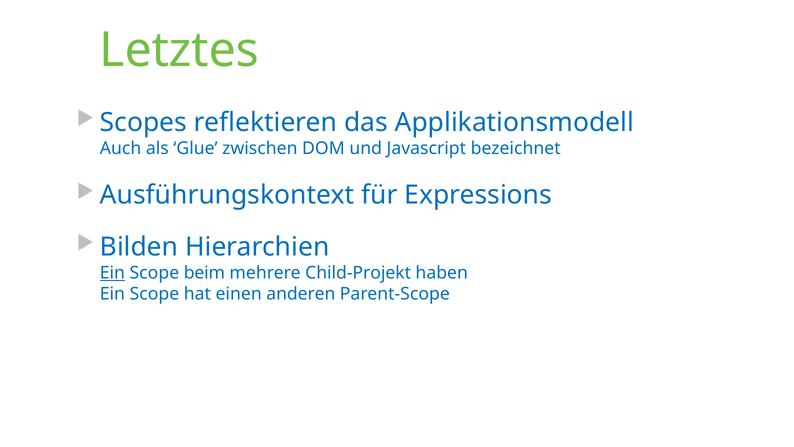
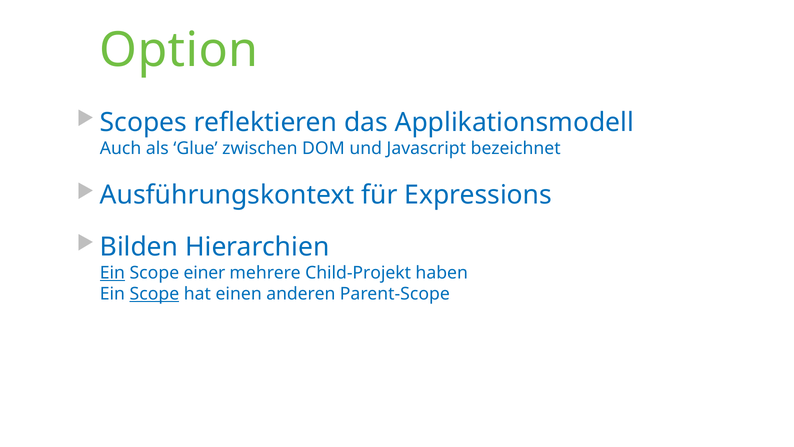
Letztes: Letztes -> Option (179, 50)
beim: beim -> einer (204, 273)
Scope underline: none -> present (154, 294)
